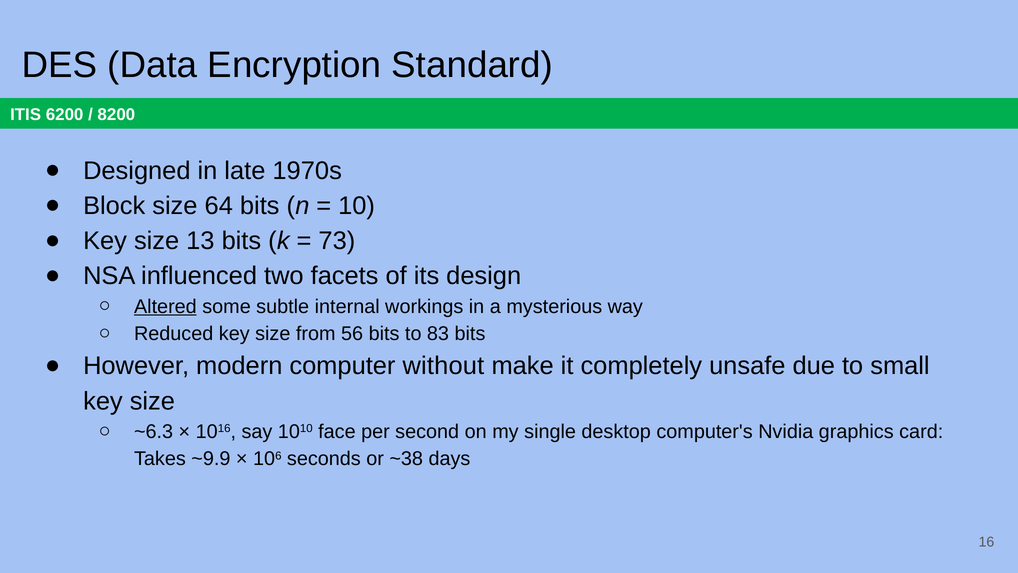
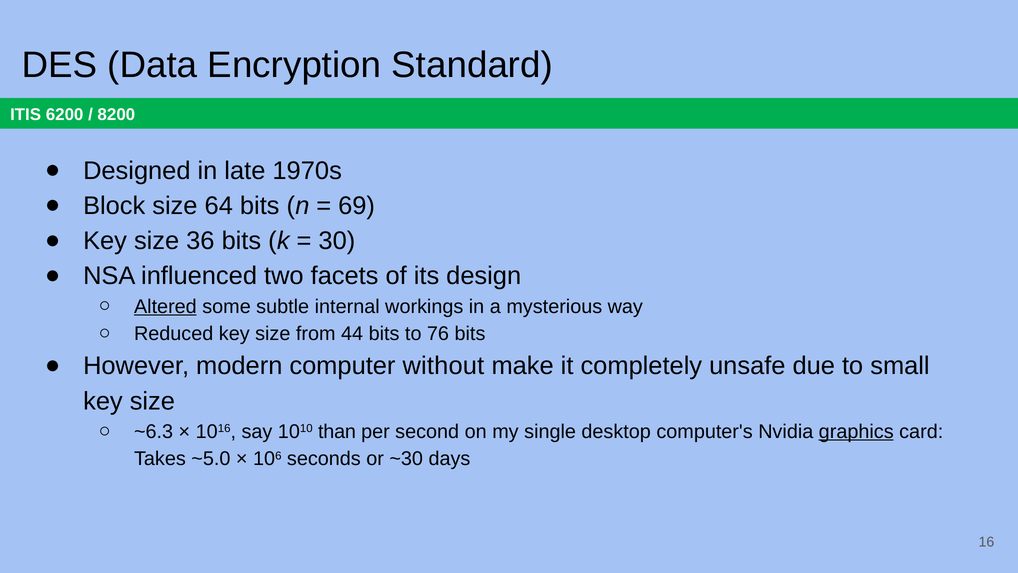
10: 10 -> 69 (357, 206)
13: 13 -> 36 (200, 241)
73: 73 -> 30 (337, 241)
56: 56 -> 44 (352, 334)
83: 83 -> 76 (438, 334)
face: face -> than (337, 431)
graphics underline: none -> present (856, 431)
~9.9: ~9.9 -> ~5.0 (211, 459)
~38: ~38 -> ~30 (406, 459)
